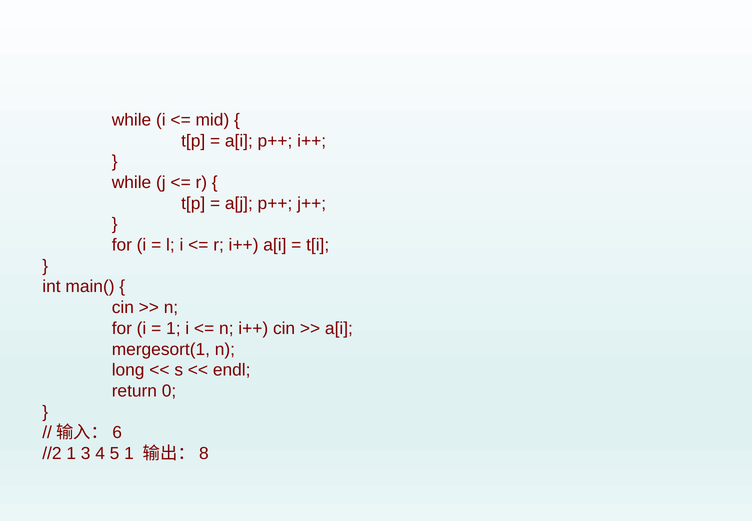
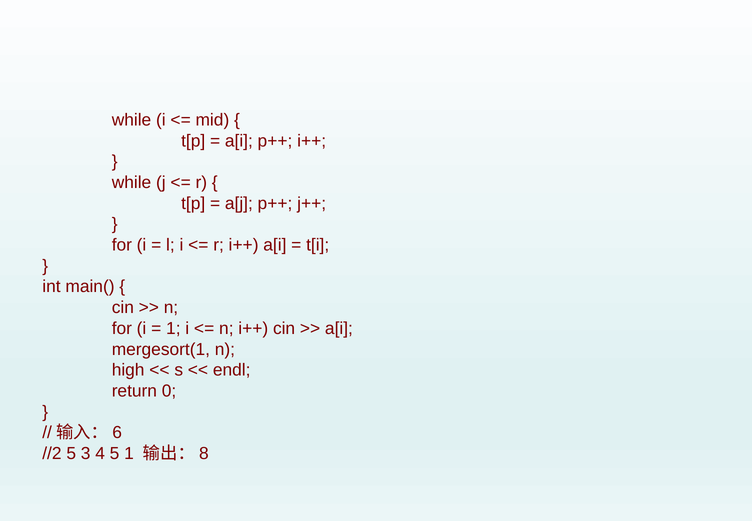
long: long -> high (128, 370)
//2 1: 1 -> 5 (71, 453)
